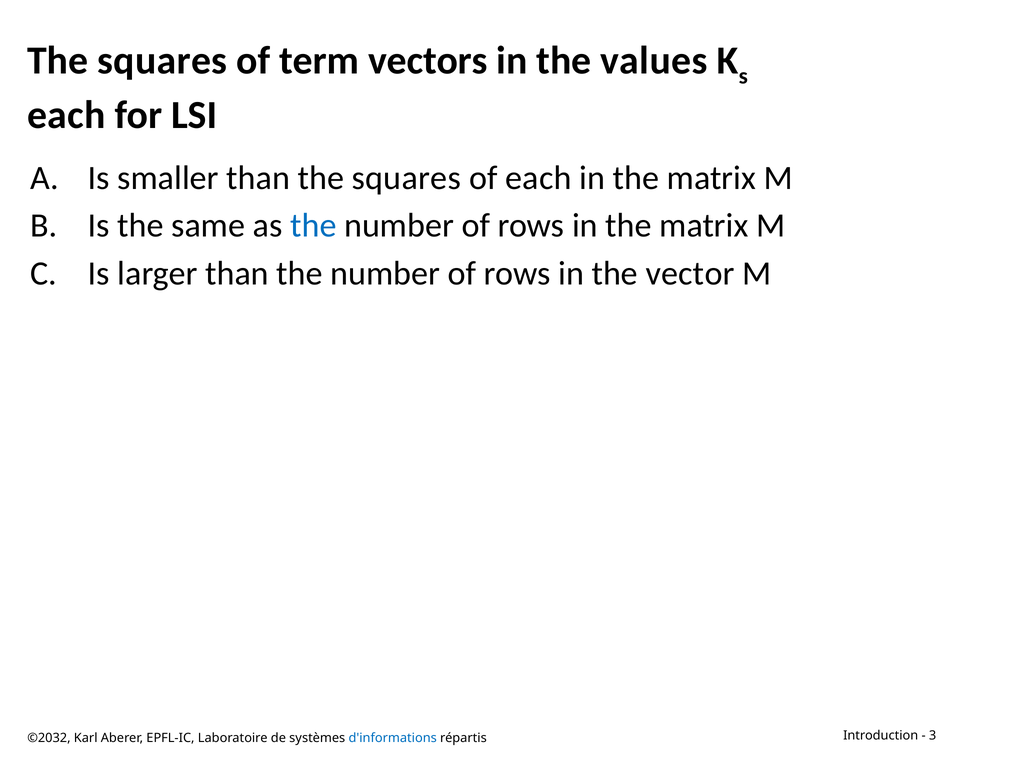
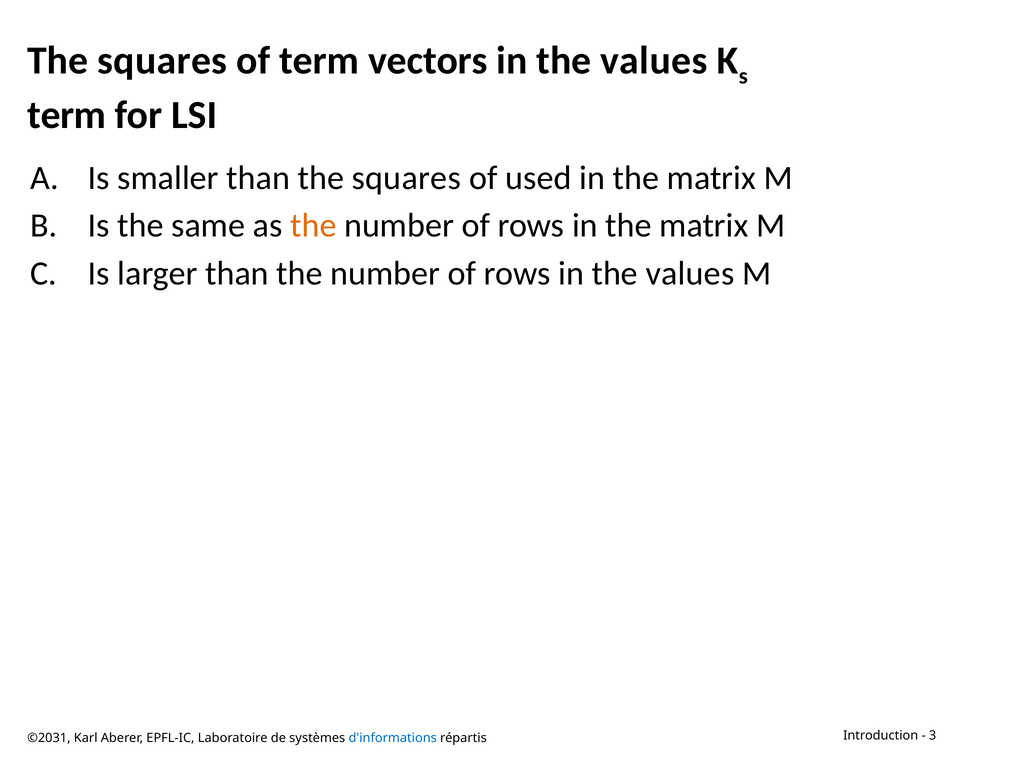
each: each -> term (67, 115)
of each: each -> used (538, 178)
the colour: blue -> orange (313, 226)
rows in the vector: vector -> values (690, 273)
©2032: ©2032 -> ©2031 (49, 738)
